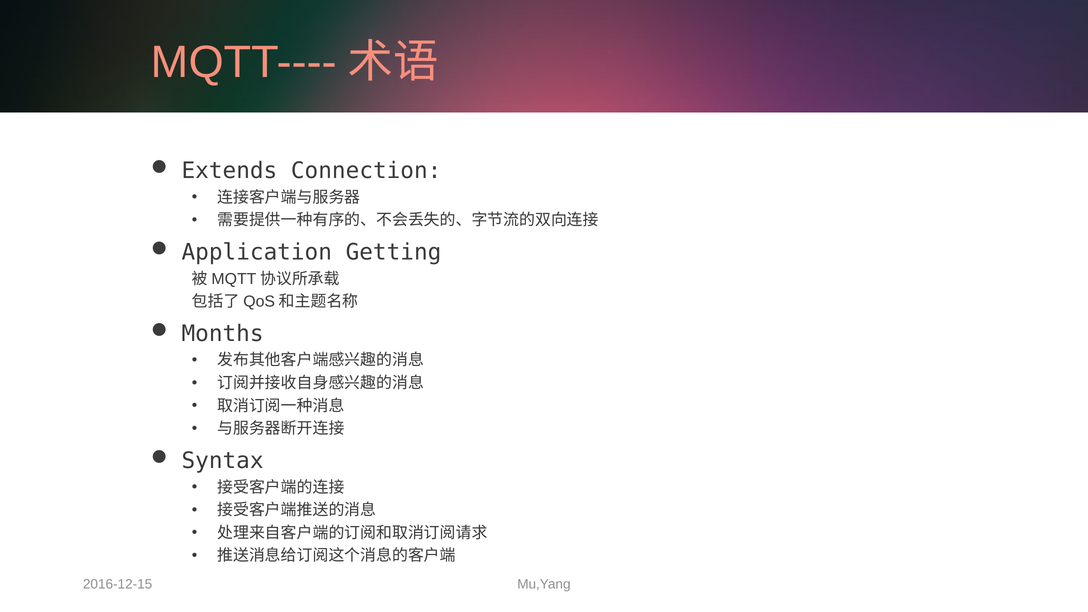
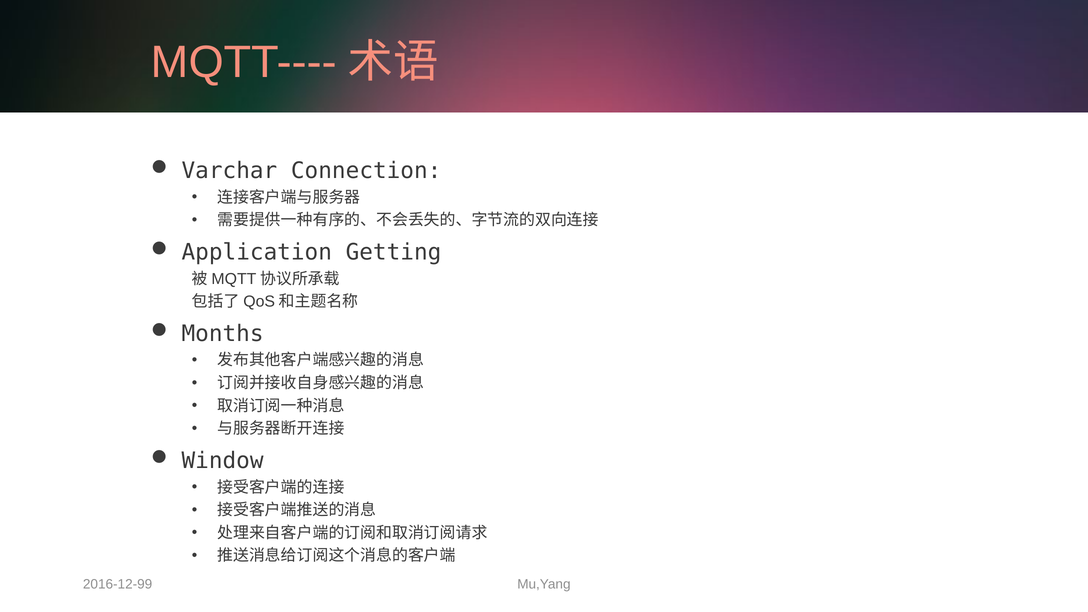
Extends: Extends -> Varchar (229, 171)
Syntax: Syntax -> Window (223, 461)
2016-12-15: 2016-12-15 -> 2016-12-99 (118, 584)
